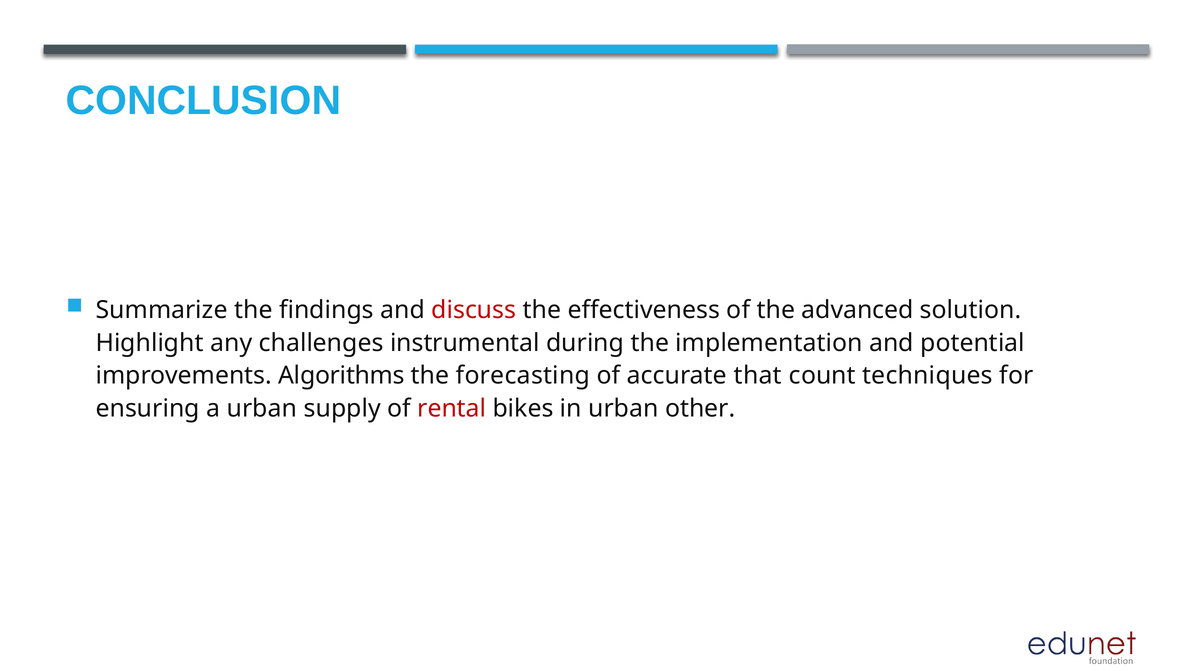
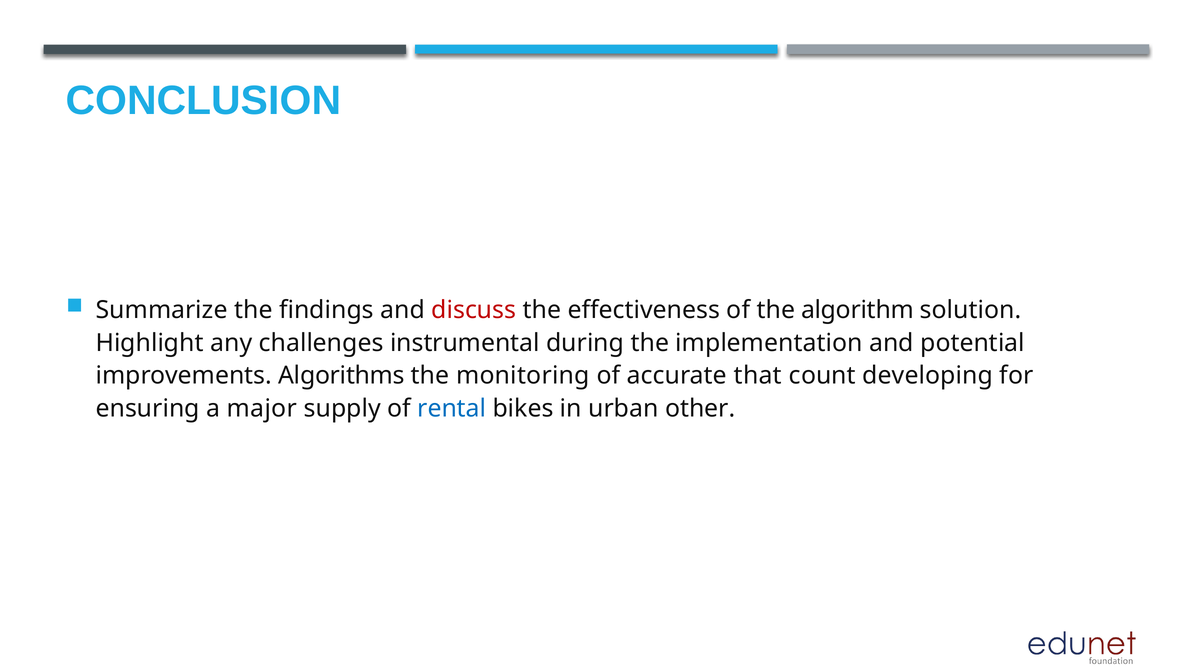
advanced: advanced -> algorithm (858, 310)
forecasting: forecasting -> monitoring (523, 376)
techniques: techniques -> developing (928, 376)
a urban: urban -> major (262, 409)
rental colour: red -> blue (452, 409)
